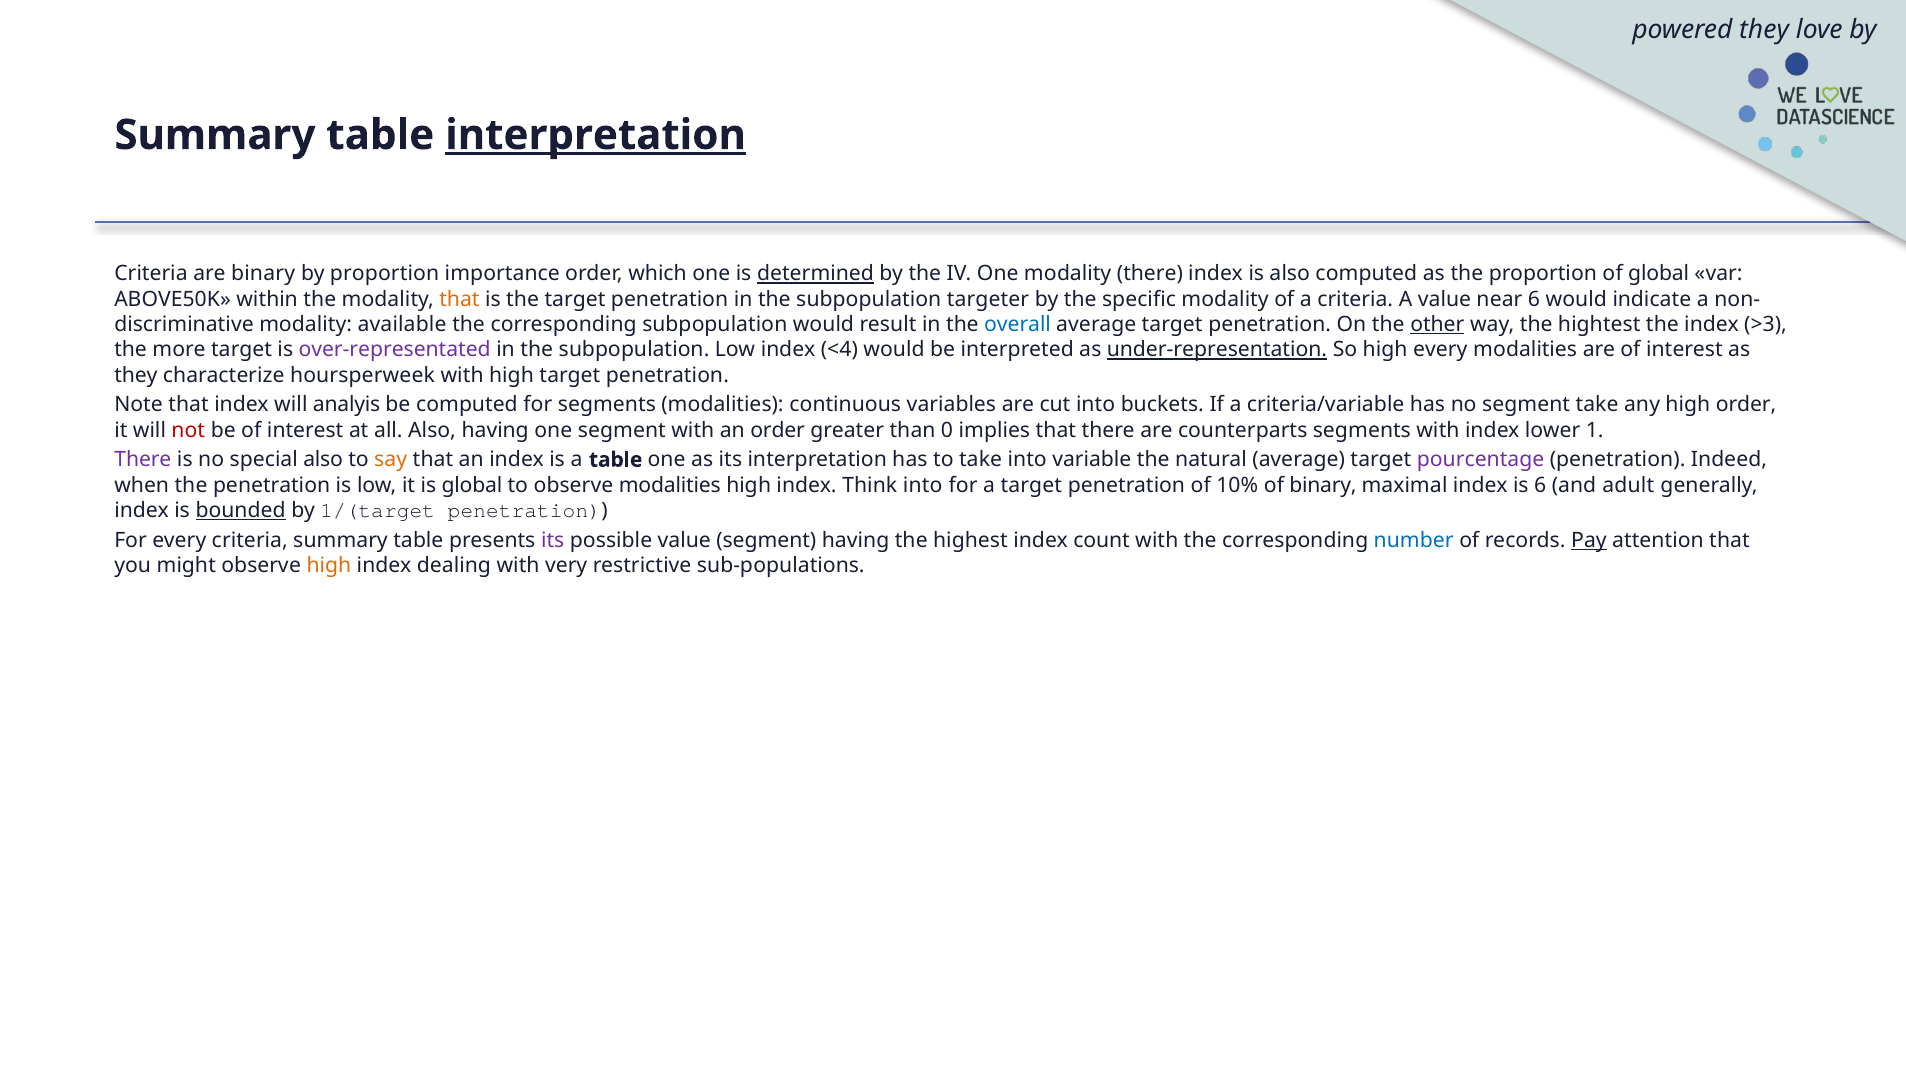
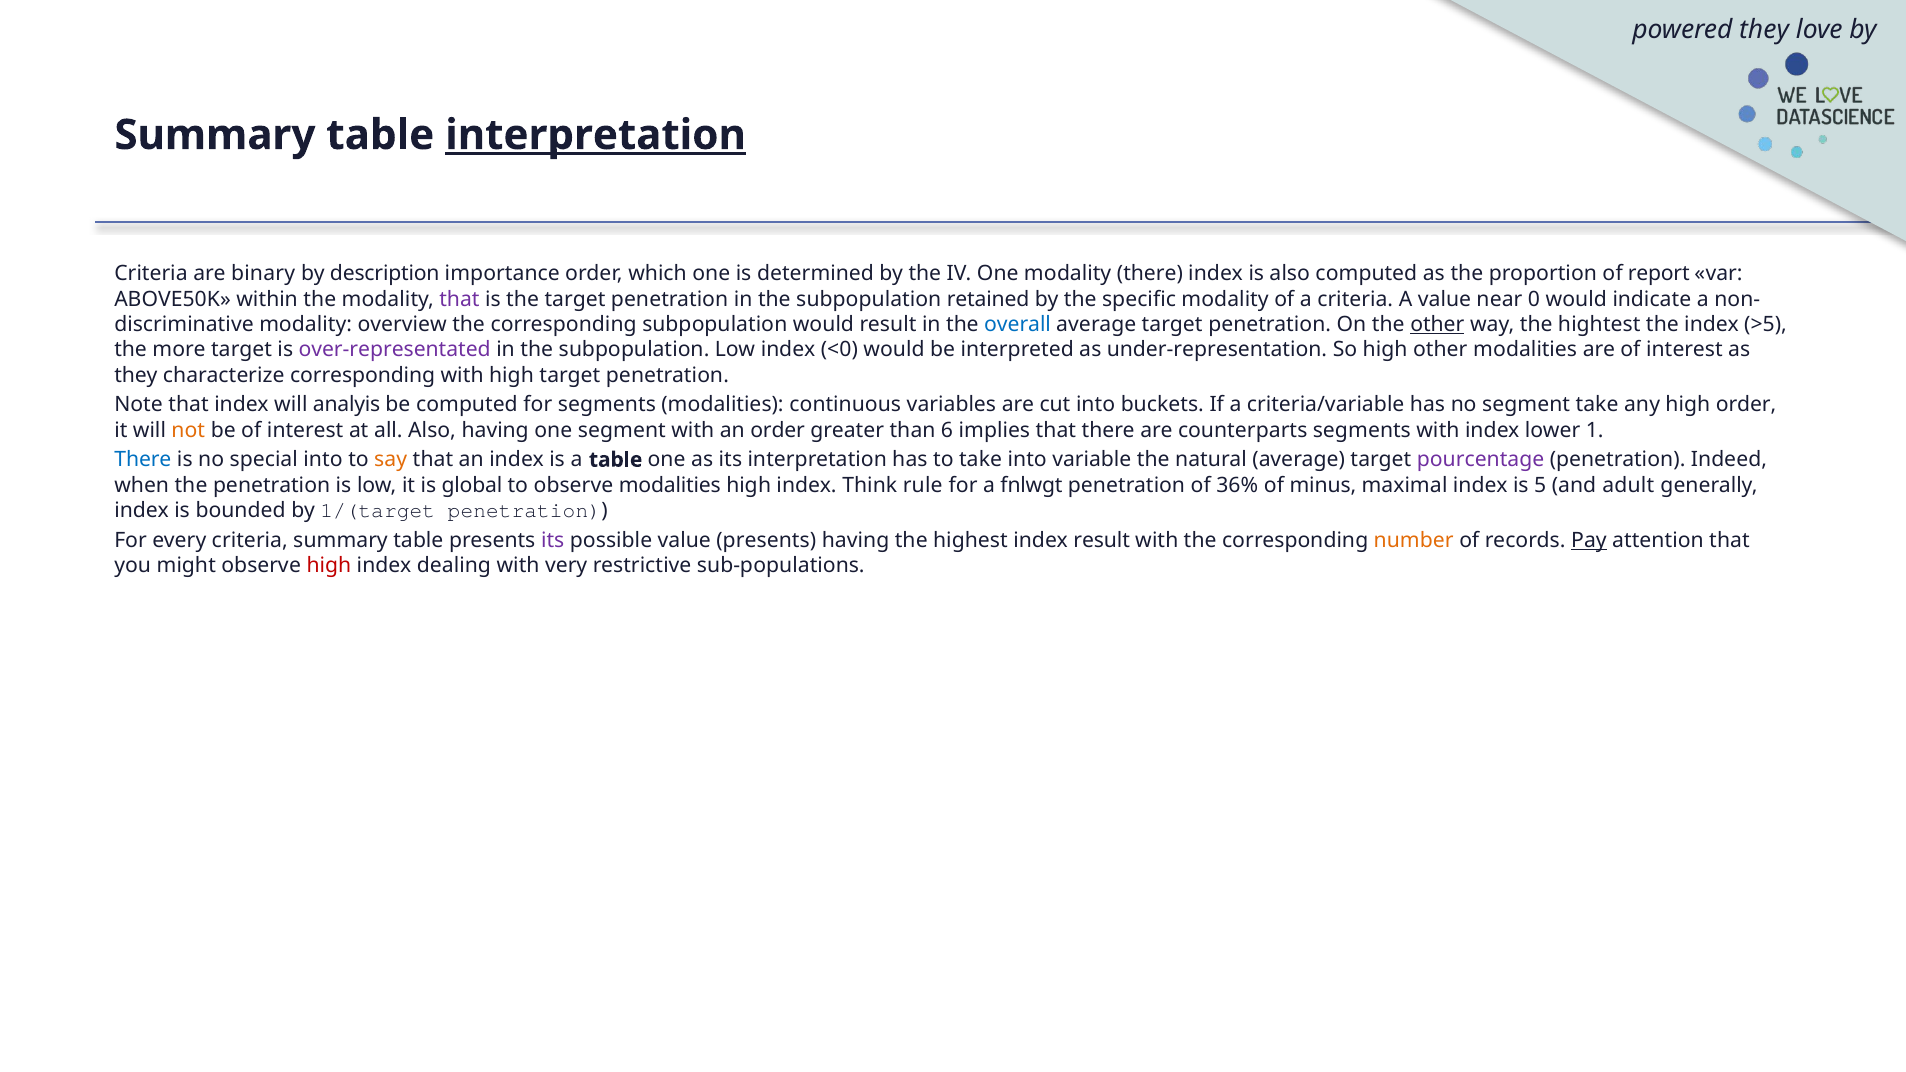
by proportion: proportion -> description (385, 274)
determined underline: present -> none (815, 274)
of global: global -> report (1659, 274)
that colour: orange -> purple (459, 299)
targeter: targeter -> retained (988, 299)
near 6: 6 -> 0 (1534, 299)
available: available -> overview (402, 325)
>3: >3 -> >5 (1766, 325)
<4: <4 -> <0 (839, 350)
under-representation underline: present -> none (1217, 350)
high every: every -> other (1440, 350)
characterize hoursperweek: hoursperweek -> corresponding (363, 375)
not colour: red -> orange (188, 430)
0: 0 -> 6 (947, 430)
There colour: purple -> blue (143, 460)
special also: also -> into (323, 460)
Think into: into -> rule (923, 485)
a target: target -> fnlwgt (1032, 485)
10%: 10% -> 36% (1237, 485)
of binary: binary -> minus (1323, 485)
is 6: 6 -> 5 (1540, 485)
bounded underline: present -> none (241, 511)
value segment: segment -> presents (766, 540)
index count: count -> result (1102, 540)
number colour: blue -> orange (1414, 540)
high colour: orange -> red (329, 565)
